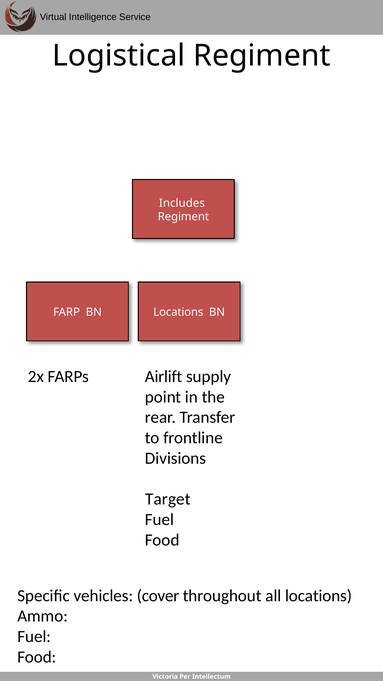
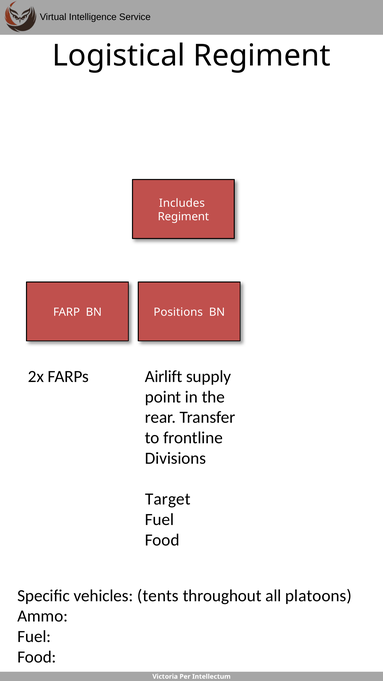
BN Locations: Locations -> Positions (178, 312)
cover: cover -> tents (158, 596)
all locations: locations -> platoons (318, 596)
